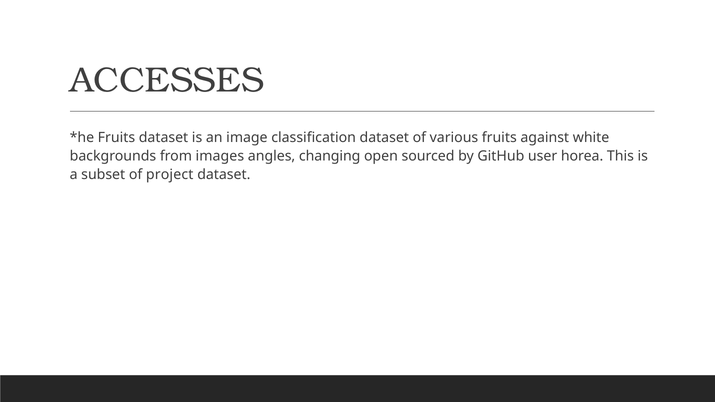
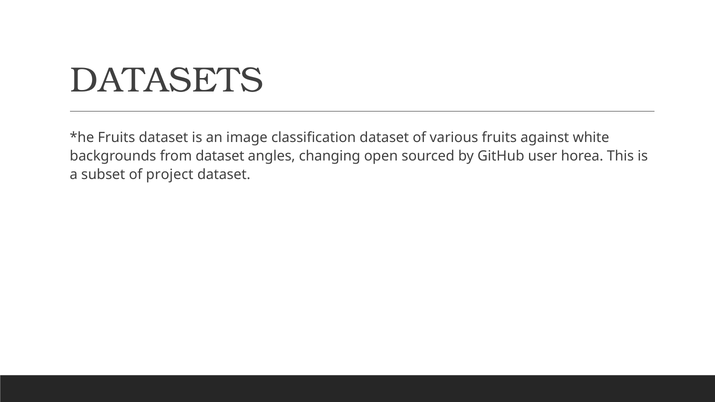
ACCESSES: ACCESSES -> DATASETS (167, 80)
from images: images -> dataset (220, 156)
